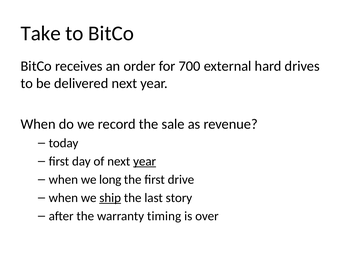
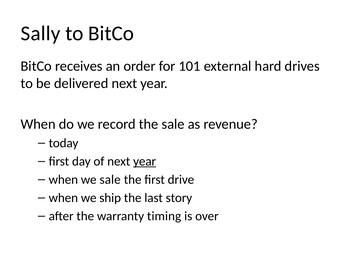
Take: Take -> Sally (41, 33)
700: 700 -> 101 (190, 66)
we long: long -> sale (110, 179)
ship underline: present -> none (110, 198)
